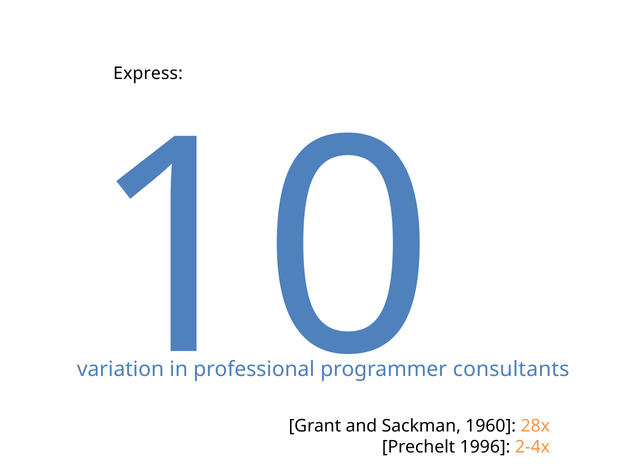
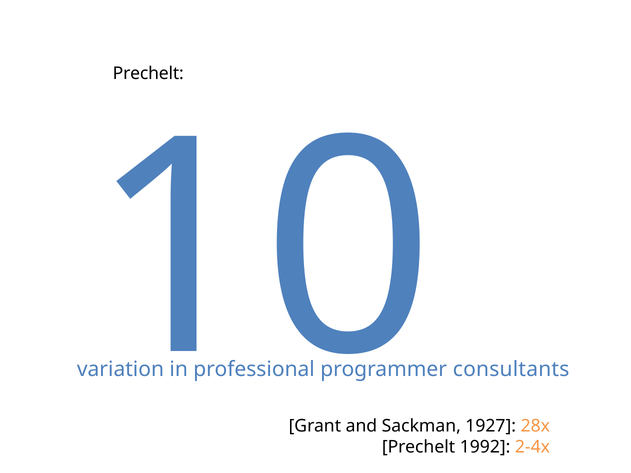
Express: Express -> Prechelt (148, 74)
1960: 1960 -> 1927 (491, 426)
1996: 1996 -> 1992 (485, 447)
